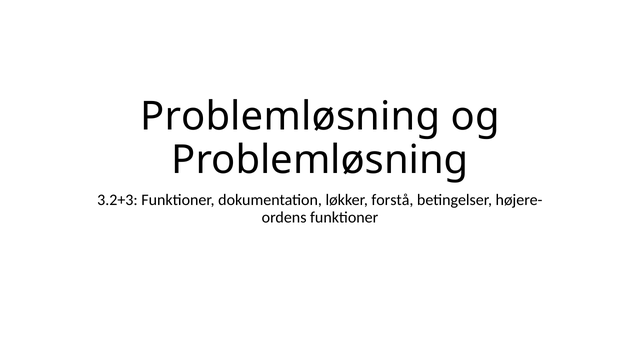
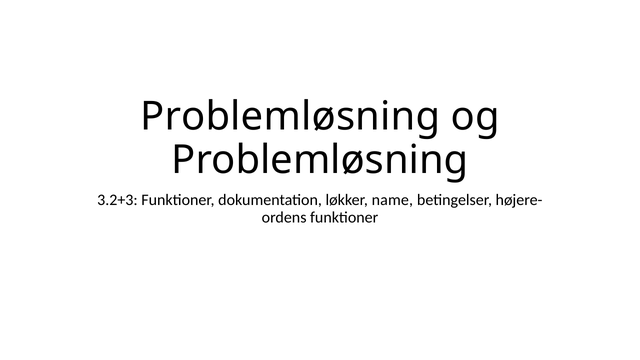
forstå: forstå -> name (392, 200)
